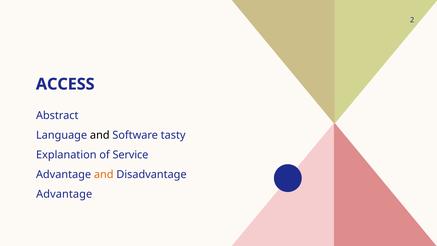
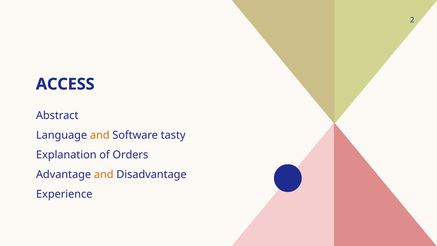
and colour: black -> orange (100, 135)
Service: Service -> Orders (130, 155)
Advantage: Advantage -> Experience (64, 194)
